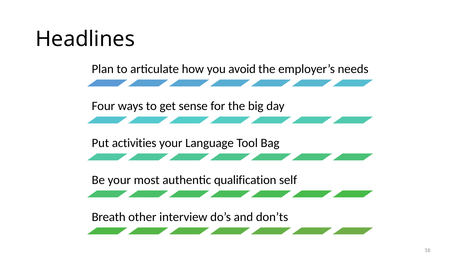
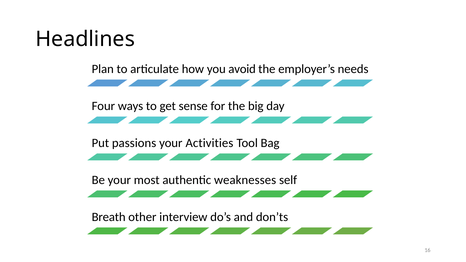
activities: activities -> passions (134, 143)
Language: Language -> Activities (209, 143)
qualification: qualification -> weaknesses (245, 180)
